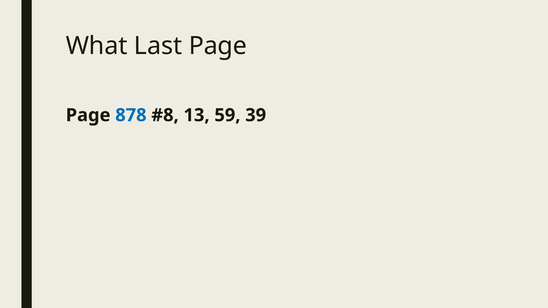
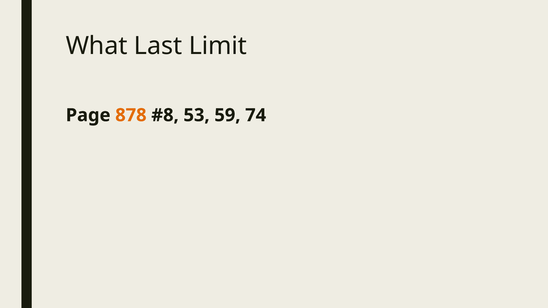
Last Page: Page -> Limit (218, 46)
878 colour: blue -> orange (131, 115)
13: 13 -> 53 (197, 115)
39: 39 -> 74 (256, 115)
